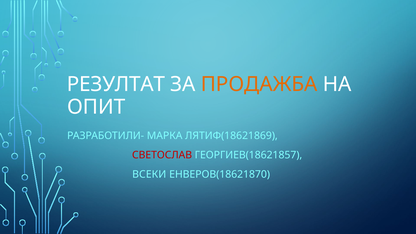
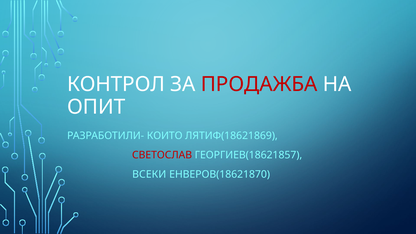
РЕЗУЛТАТ: РЕЗУЛТАТ -> КОНТРОЛ (116, 84)
ПРОДАЖБА colour: orange -> red (259, 84)
МАРКА: МАРКА -> КОИТО (165, 136)
